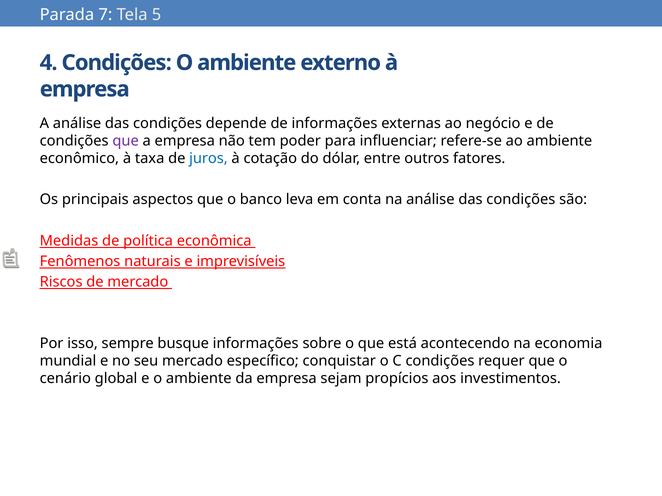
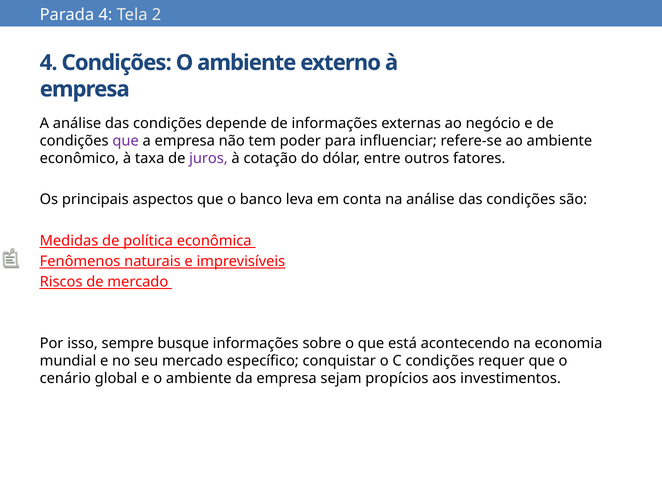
Parada 7: 7 -> 4 (105, 15)
5: 5 -> 2 (157, 15)
juros colour: blue -> purple (208, 159)
